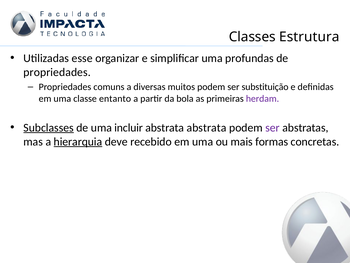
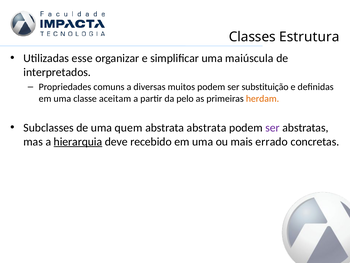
profundas: profundas -> maiúscula (249, 58)
propriedades: propriedades -> interpretados (57, 72)
entanto: entanto -> aceitam (115, 98)
bola: bola -> pelo (185, 98)
herdam colour: purple -> orange (263, 98)
Subclasses underline: present -> none (49, 127)
incluir: incluir -> quem (129, 127)
formas: formas -> errado (272, 141)
